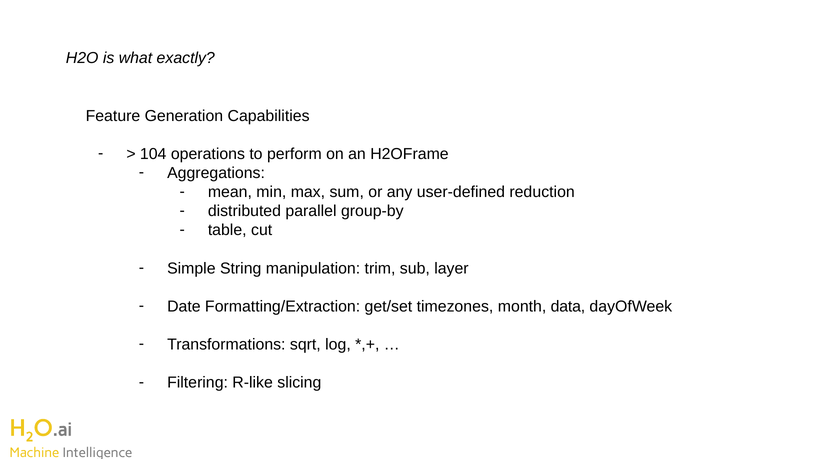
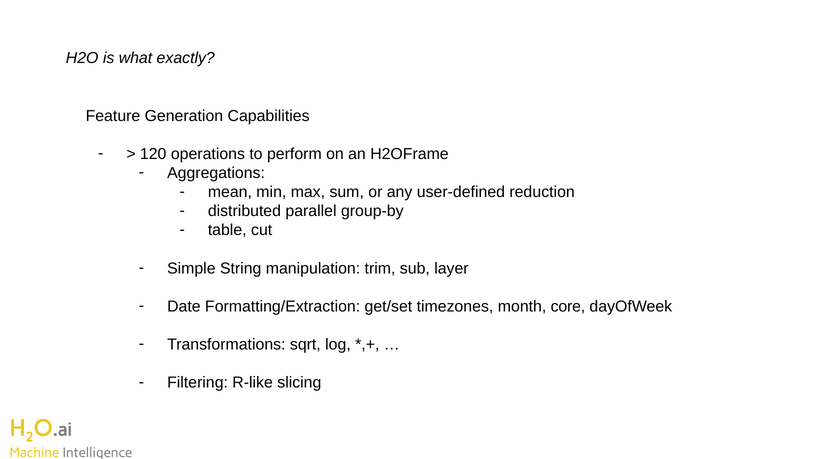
104: 104 -> 120 (153, 154)
data: data -> core (568, 306)
